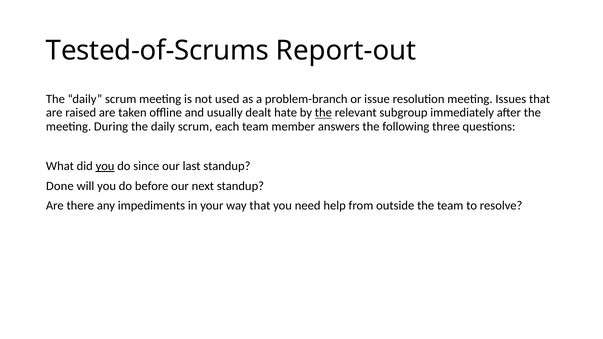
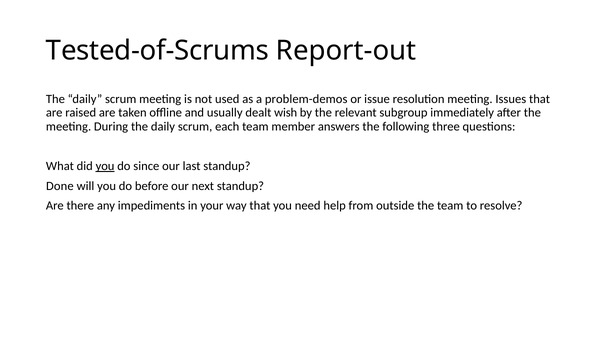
problem-branch: problem-branch -> problem-demos (306, 99)
hate: hate -> wish (286, 113)
the underline: present -> none (323, 113)
